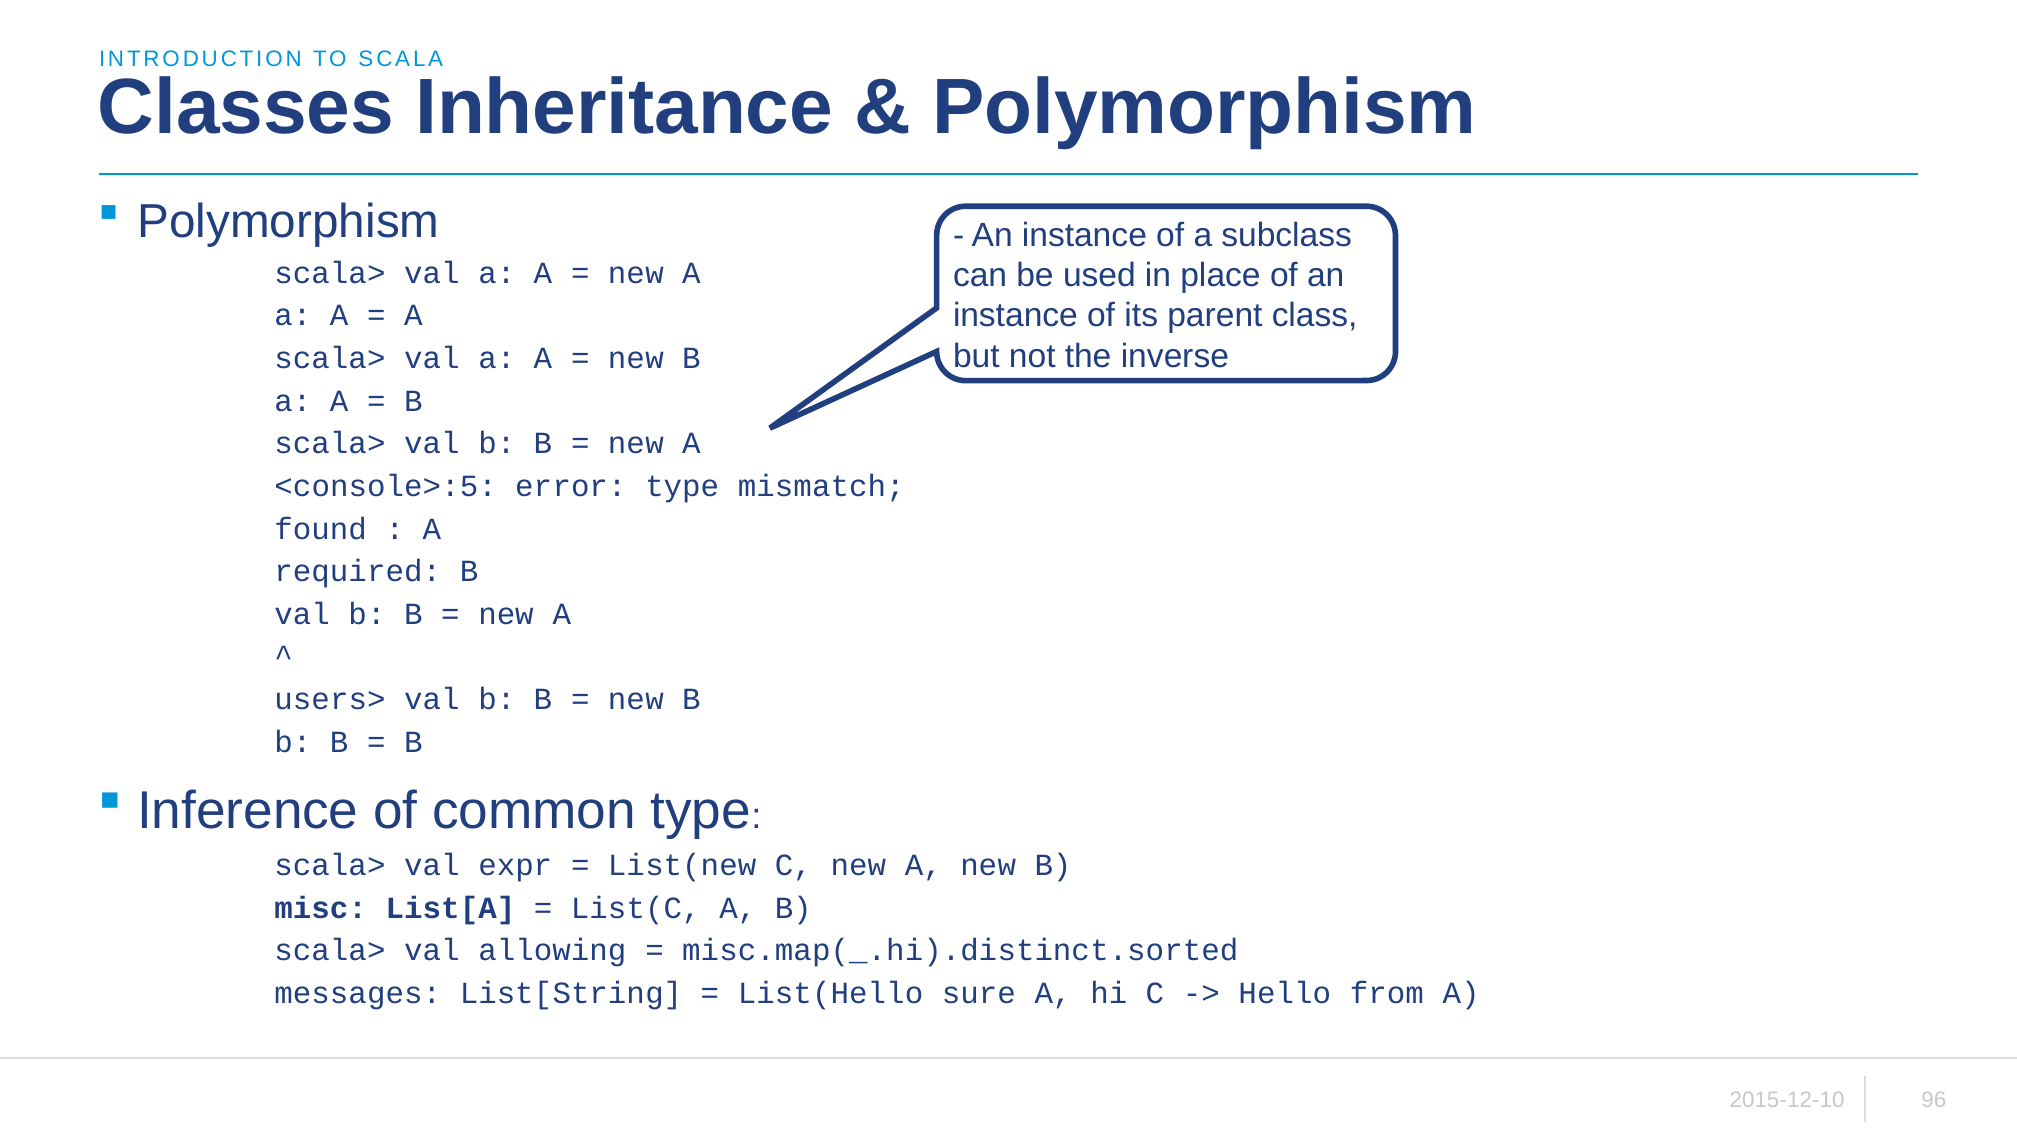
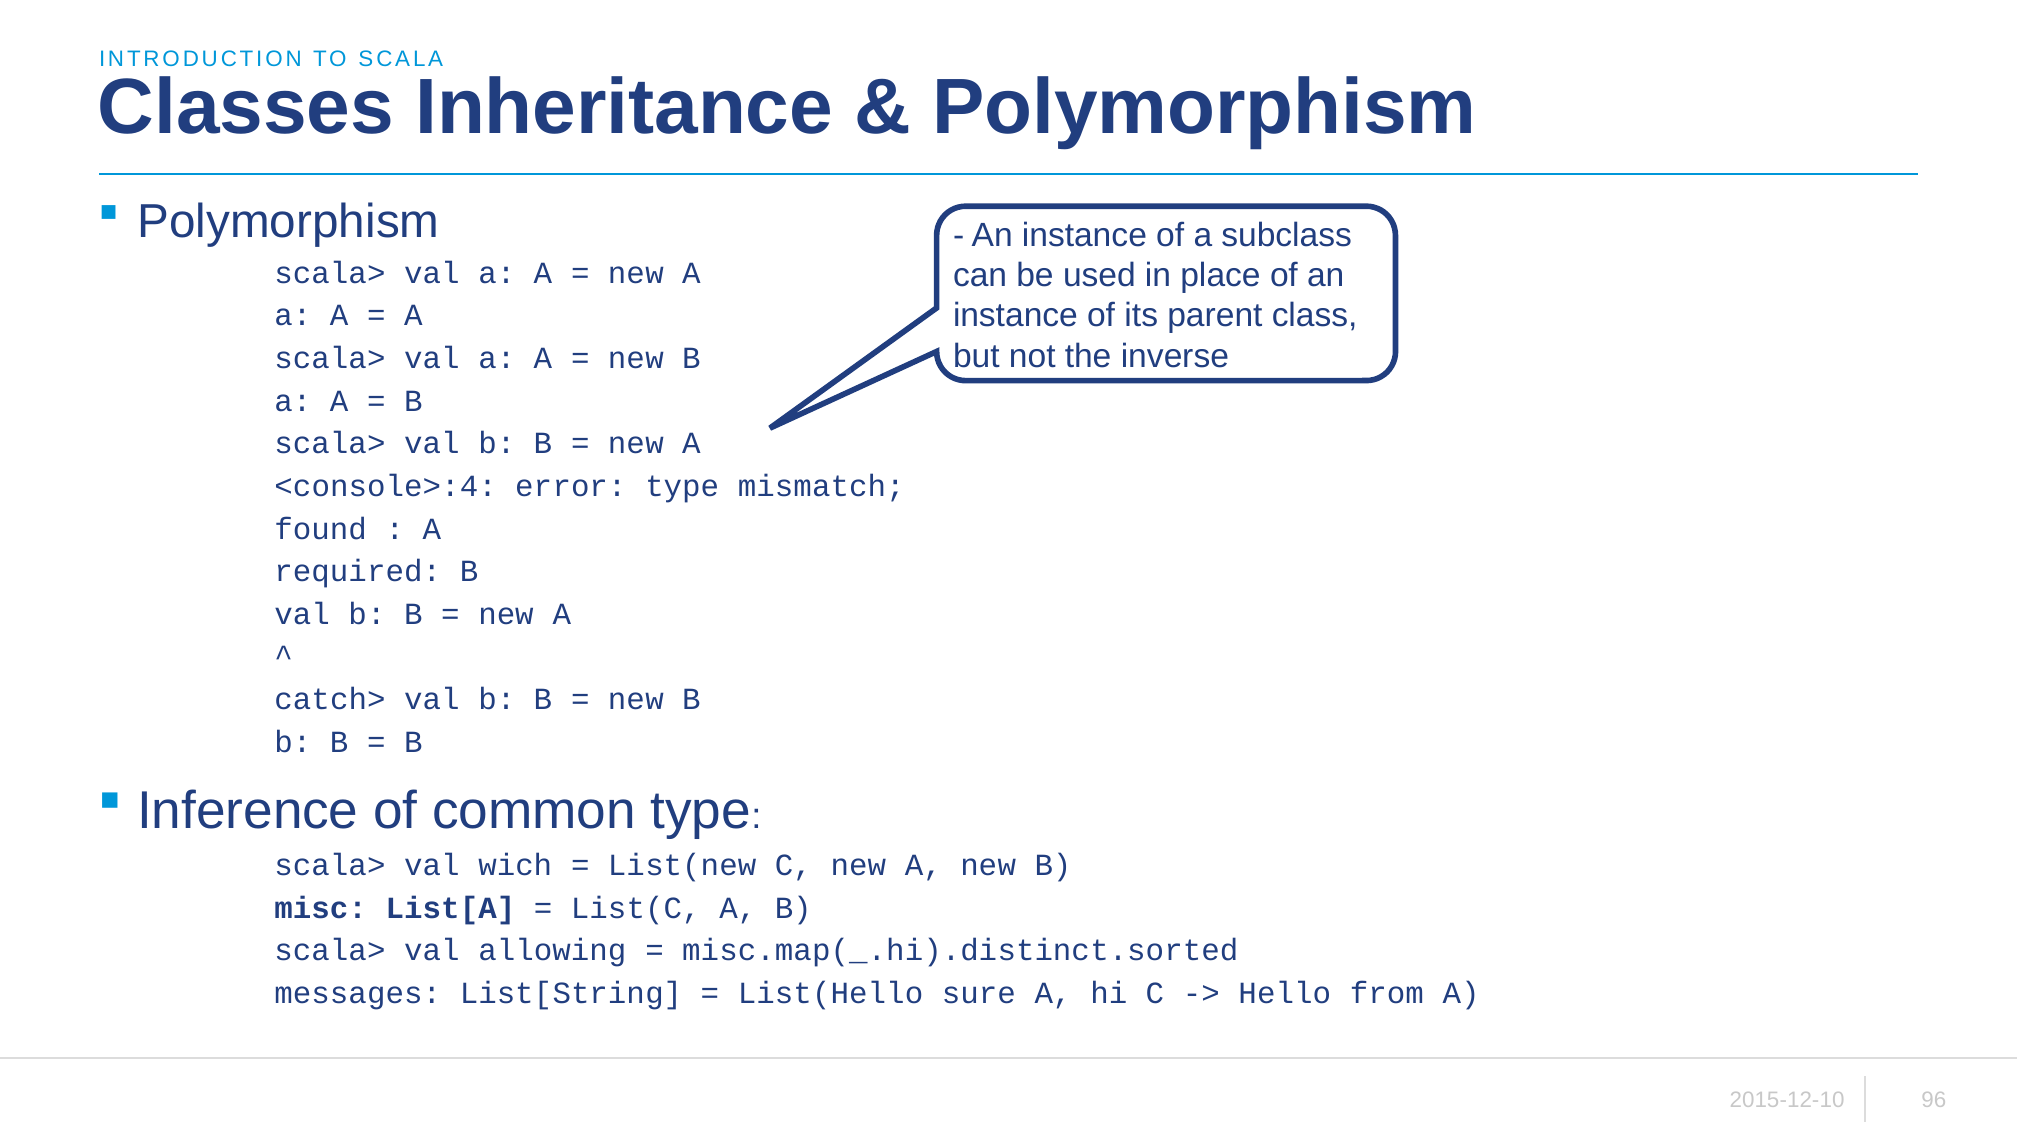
<console>:5: <console>:5 -> <console>:4 (386, 487)
users>: users> -> catch> (330, 700)
expr: expr -> wich (515, 866)
